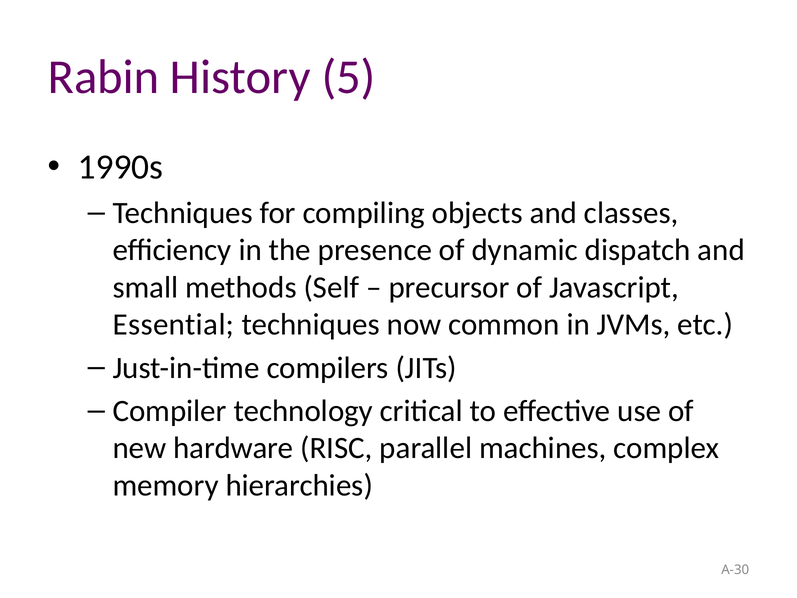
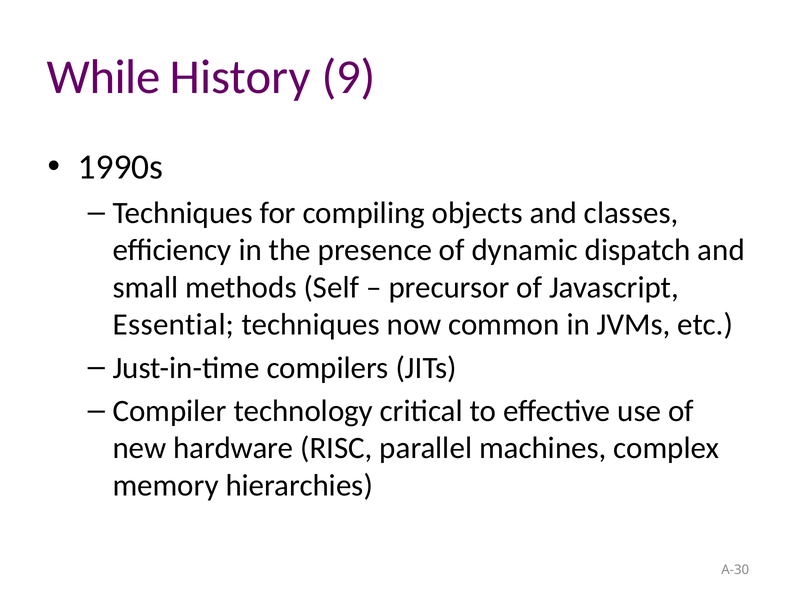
Rabin: Rabin -> While (104, 77)
5: 5 -> 9 (349, 77)
